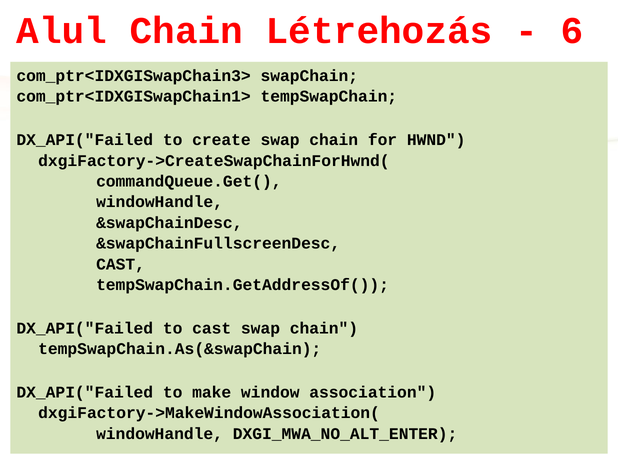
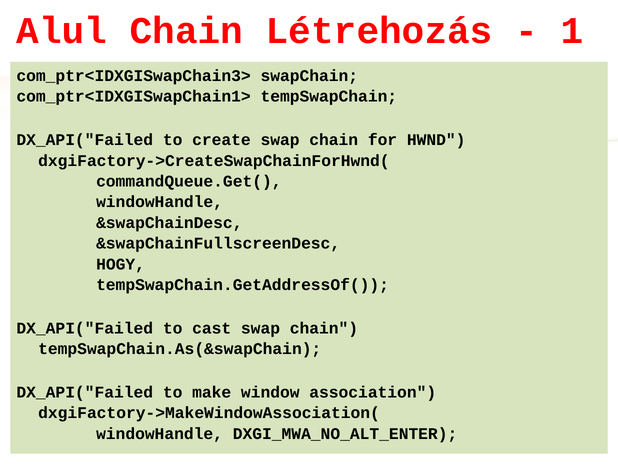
6: 6 -> 1 (572, 31)
CAST: CAST -> HOGY (121, 264)
